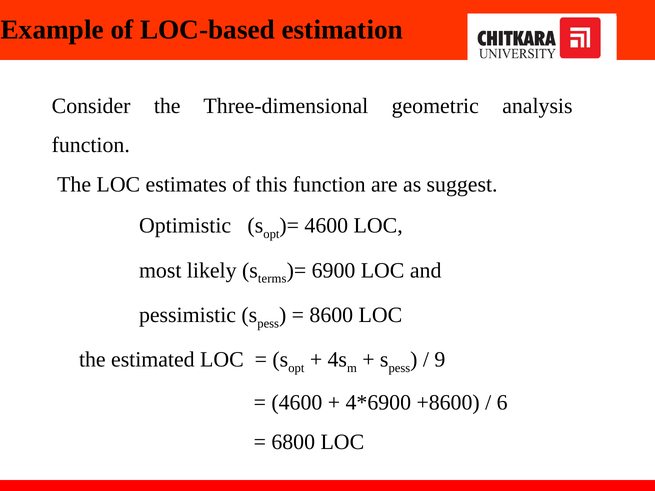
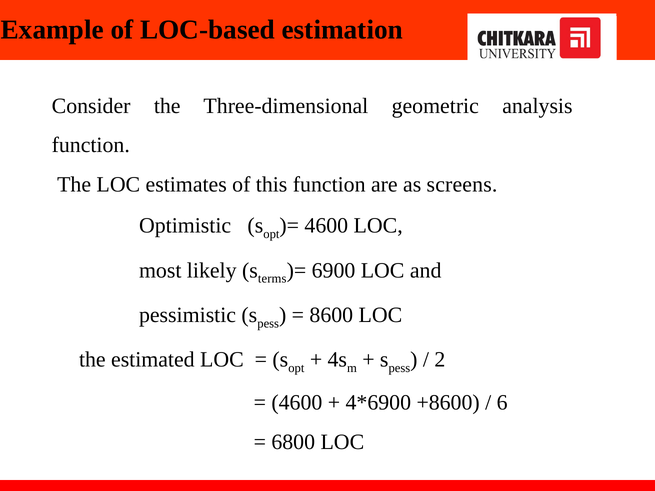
suggest: suggest -> screens (462, 185)
9: 9 -> 2 (440, 360)
